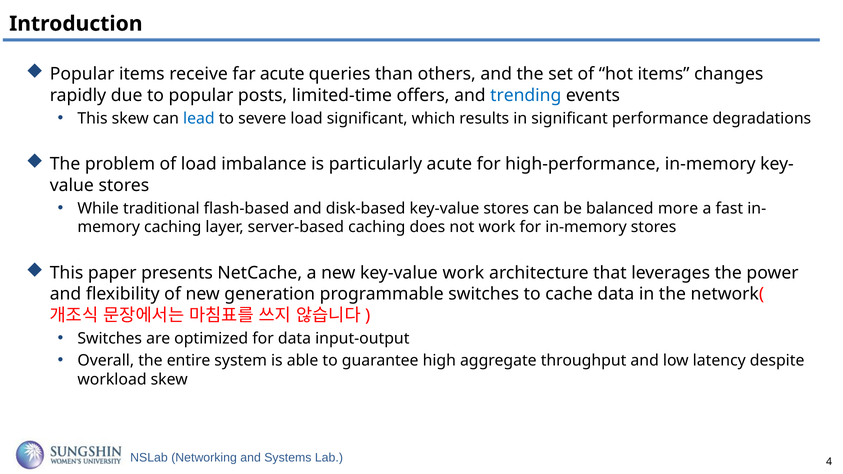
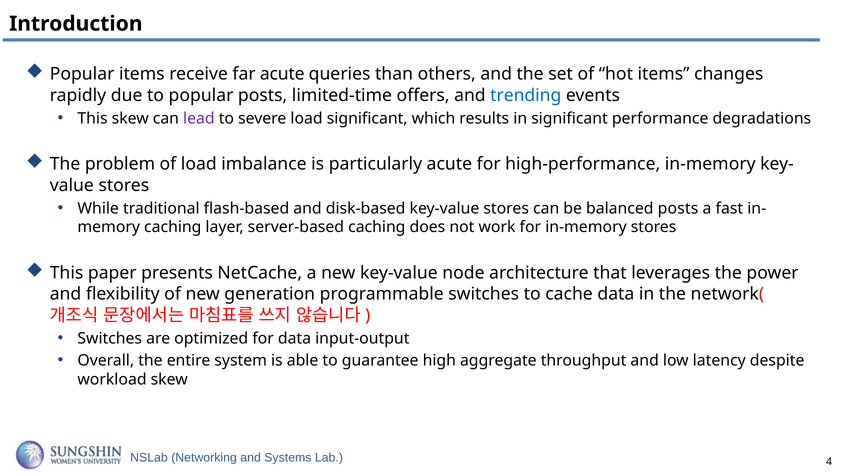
lead colour: blue -> purple (199, 118)
balanced more: more -> posts (678, 208)
key-value work: work -> node (463, 273)
